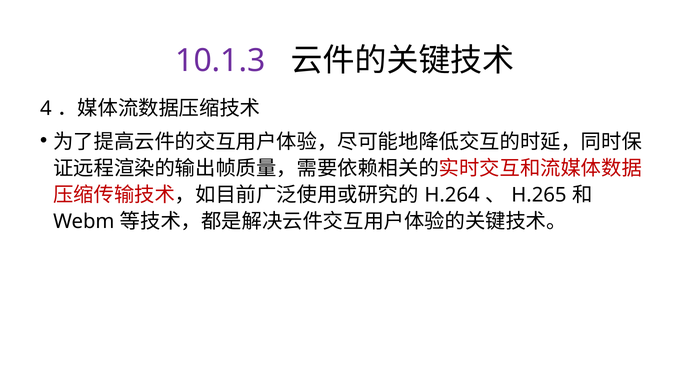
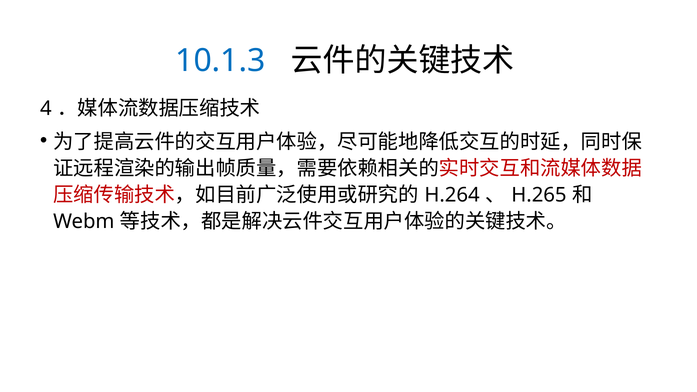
10.1.3 colour: purple -> blue (220, 61)
